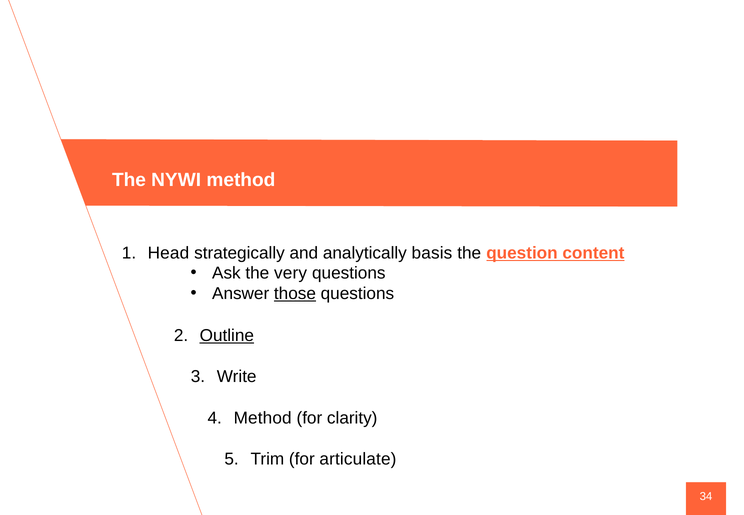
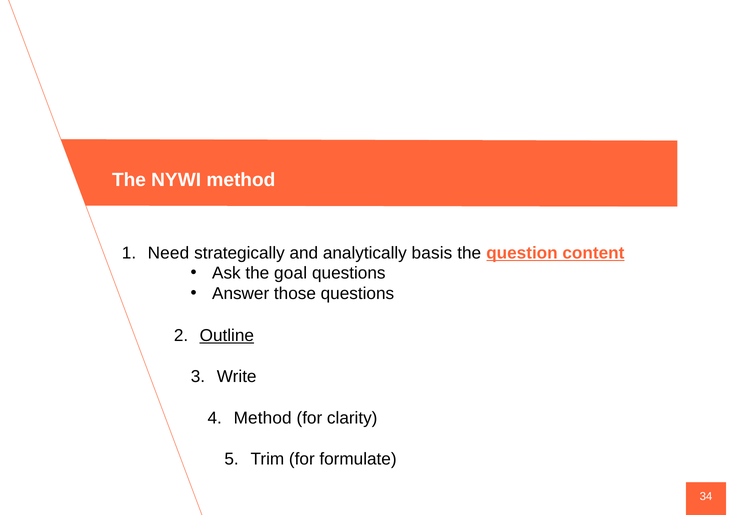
Head: Head -> Need (168, 253)
very: very -> goal (291, 273)
those underline: present -> none (295, 294)
articulate: articulate -> formulate (358, 459)
